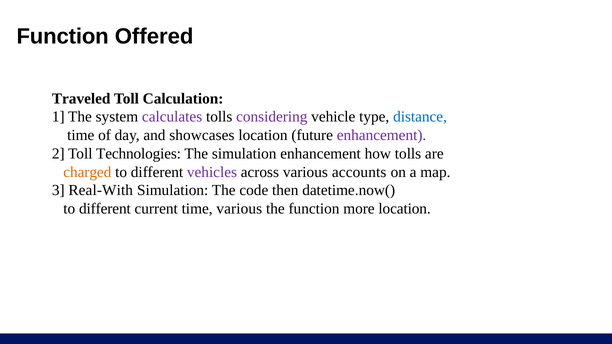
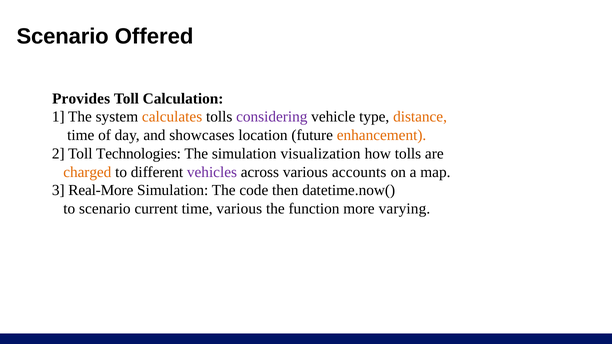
Function: Function -> Scenario (63, 37)
Traveled: Traveled -> Provides (81, 99)
calculates colour: purple -> orange (172, 117)
distance colour: blue -> orange (420, 117)
enhancement colour: purple -> orange (382, 135)
simulation enhancement: enhancement -> visualization (320, 154)
Real-With: Real-With -> Real-More (101, 190)
different: different -> scenario (105, 209)
more location: location -> varying (404, 209)
